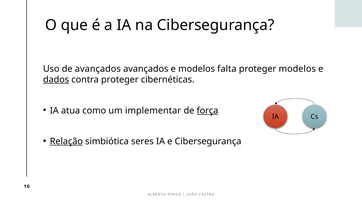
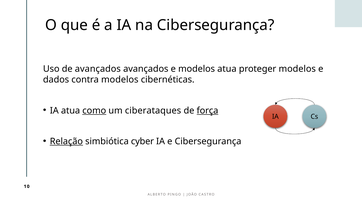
modelos falta: falta -> atua (227, 69)
dados underline: present -> none (56, 80)
contra proteger: proteger -> modelos (120, 80)
como underline: none -> present (94, 110)
implementar: implementar -> ciberataques (153, 110)
seres: seres -> cyber (142, 141)
